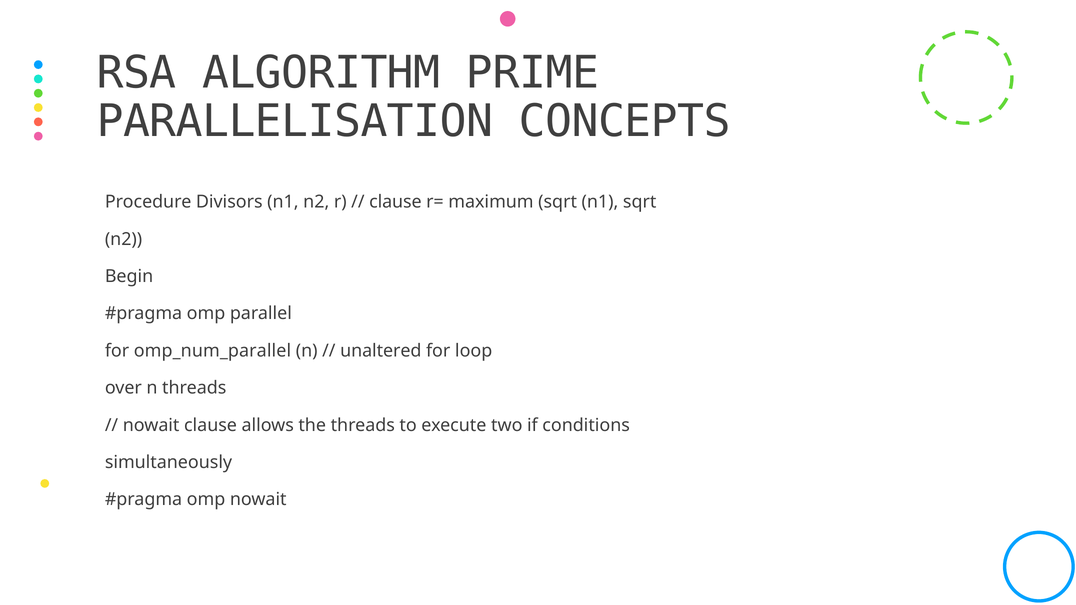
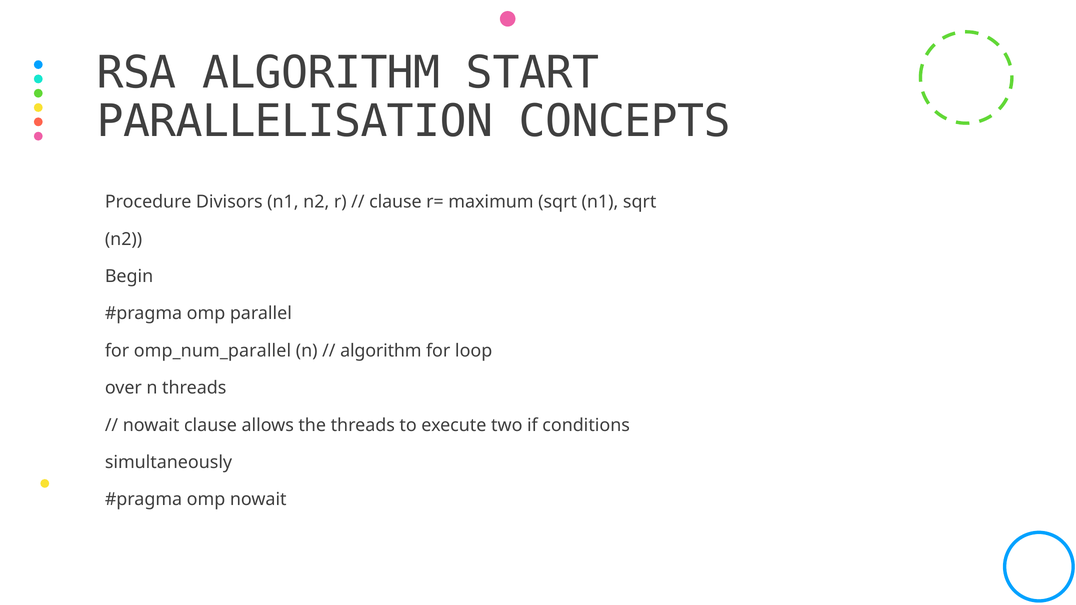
PRIME: PRIME -> START (533, 73)
unaltered: unaltered -> algorithm (381, 351)
